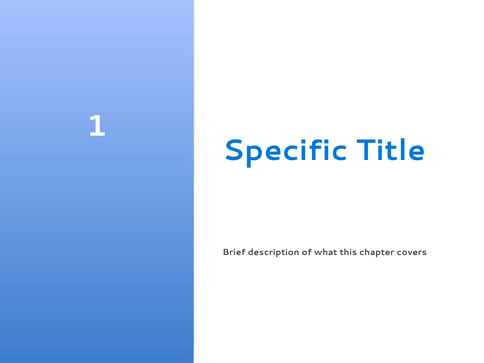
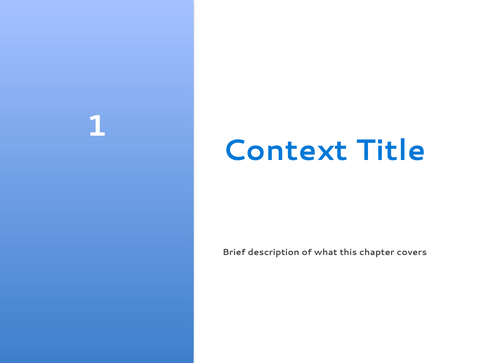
Specific: Specific -> Context (285, 150)
